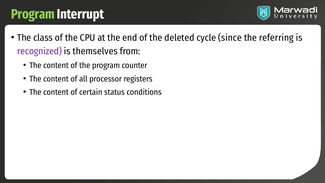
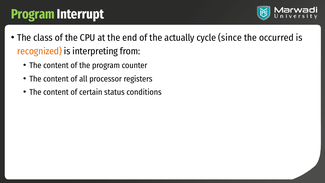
deleted: deleted -> actually (179, 38)
referring: referring -> occurred (276, 38)
recognized colour: purple -> orange (39, 51)
themselves: themselves -> interpreting (95, 51)
